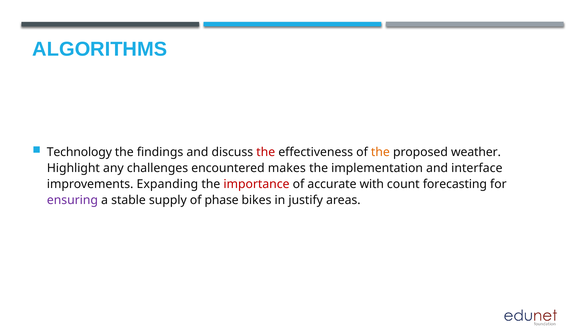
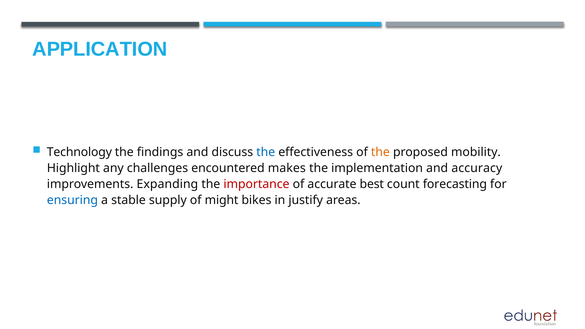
ALGORITHMS: ALGORITHMS -> APPLICATION (100, 49)
the colour: red -> blue (266, 152)
weather: weather -> mobility (476, 152)
interface: interface -> accuracy (477, 168)
with: with -> best (372, 184)
ensuring colour: purple -> blue (72, 200)
phase: phase -> might (222, 200)
